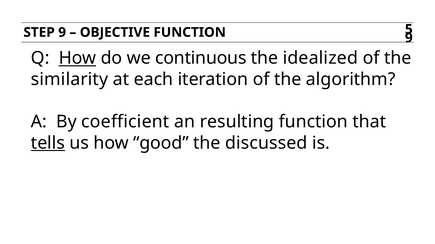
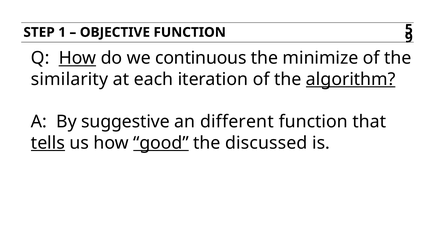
STEP 9: 9 -> 1 (62, 32)
idealized: idealized -> minimize (321, 58)
algorithm underline: none -> present (351, 79)
coefficient: coefficient -> suggestive (125, 122)
resulting: resulting -> different (237, 122)
good underline: none -> present (161, 143)
